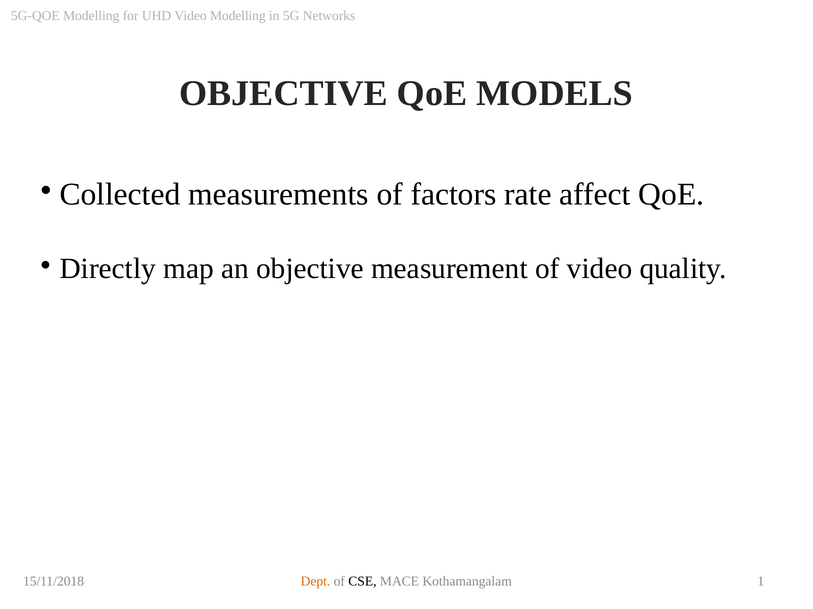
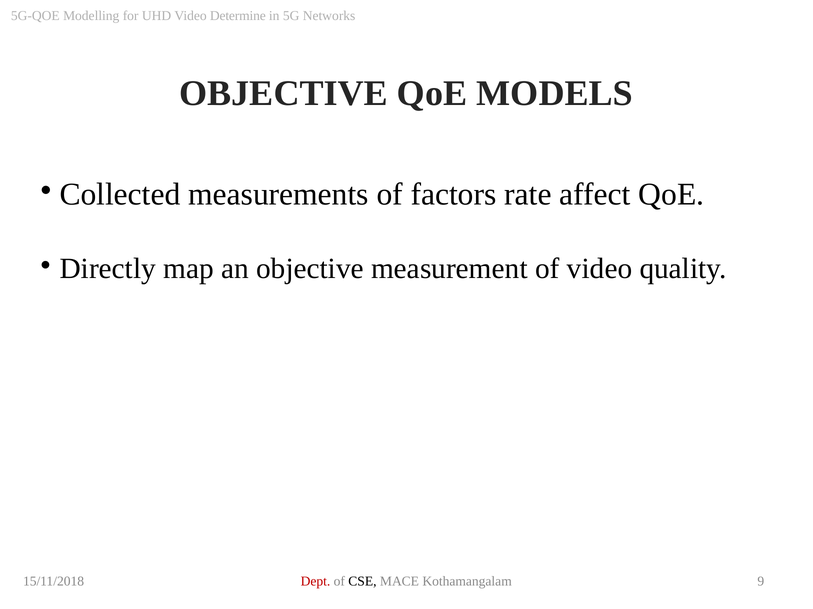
Video Modelling: Modelling -> Determine (238, 16)
Dept colour: orange -> red (316, 582)
1: 1 -> 9 (761, 582)
